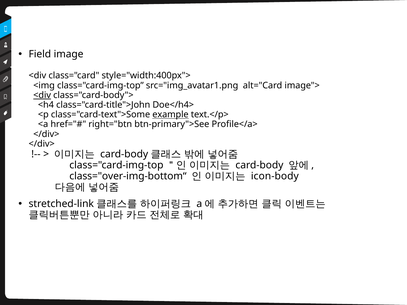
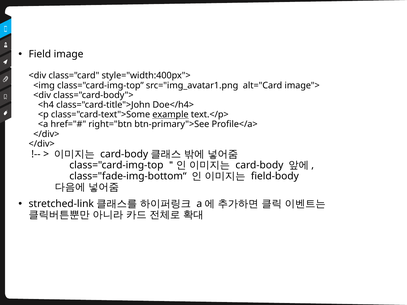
<div underline: present -> none (42, 95)
class="over-img-bottom“: class="over-img-bottom“ -> class="fade-img-bottom“ (128, 176)
icon-body: icon-body -> field-body (275, 176)
